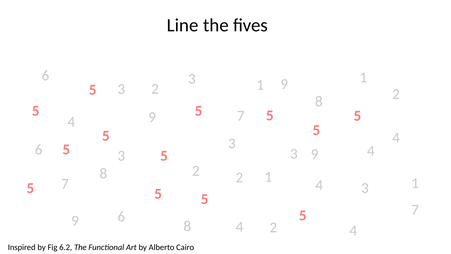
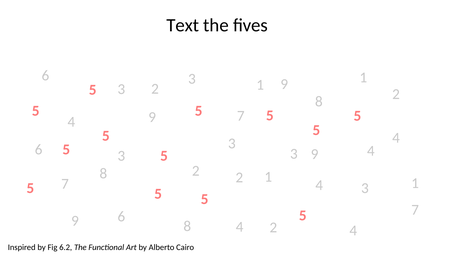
Line: Line -> Text (183, 25)
